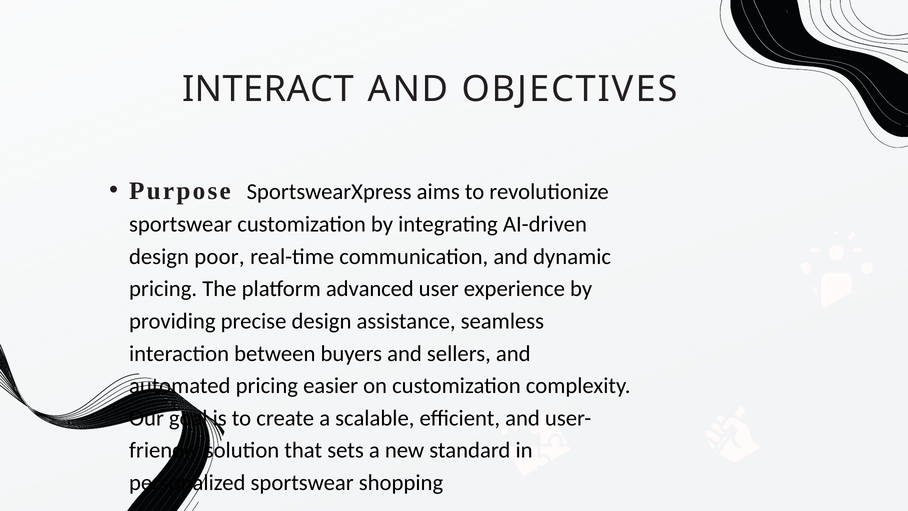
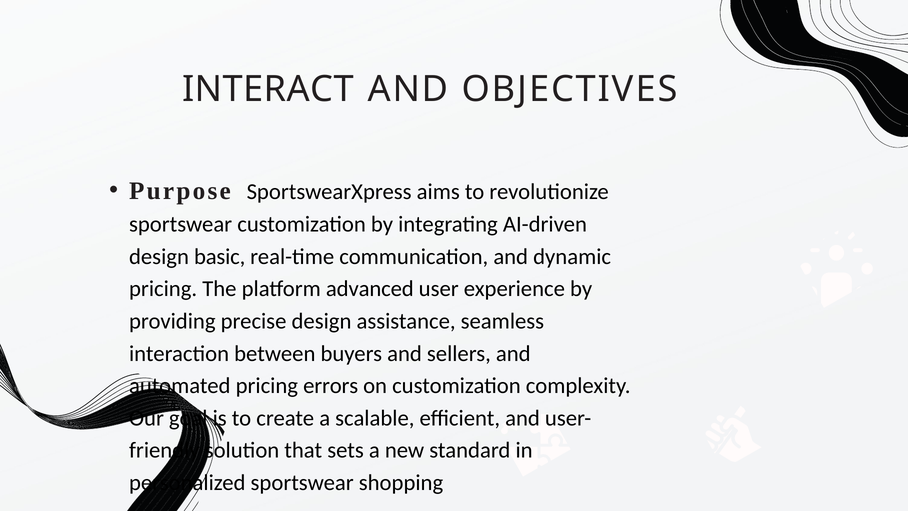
poor: poor -> basic (220, 257)
easier: easier -> errors (331, 386)
